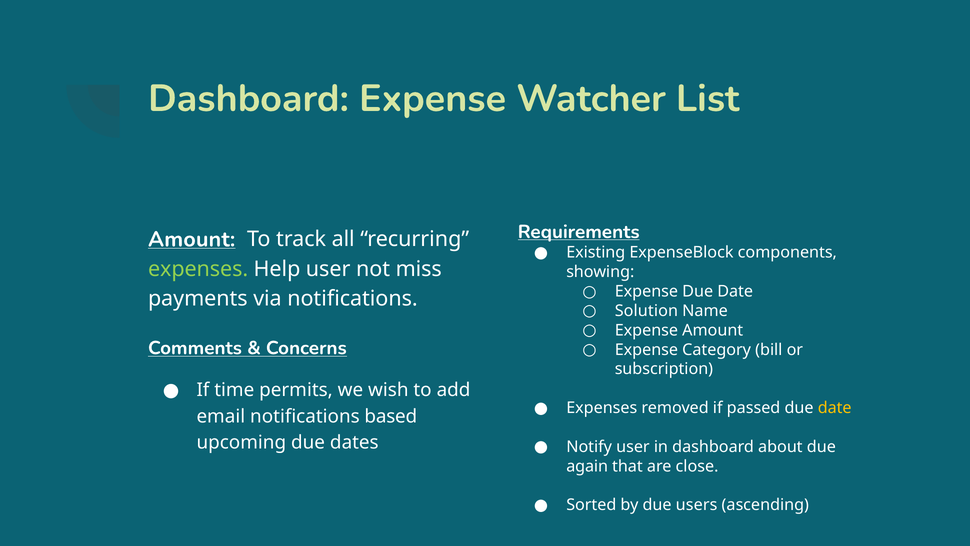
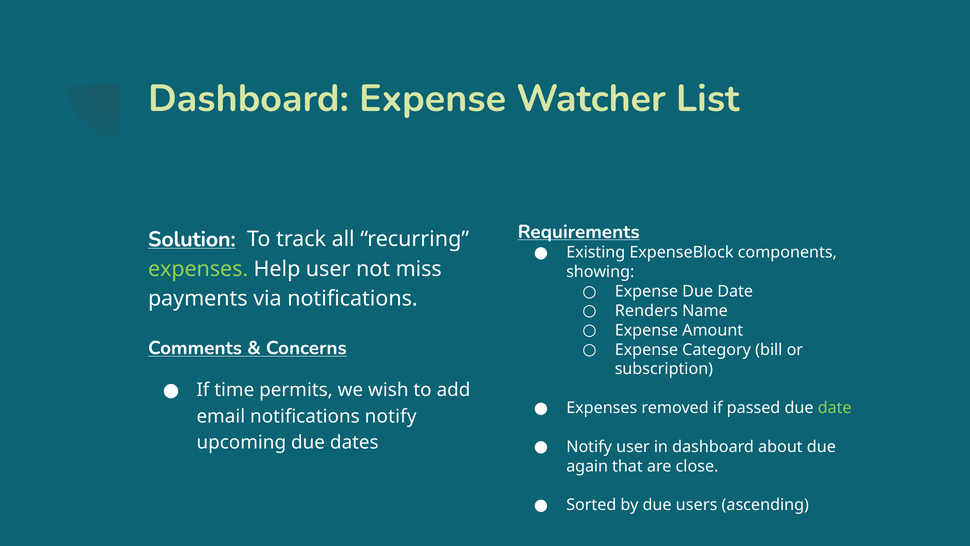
Amount: Amount -> Solution (192, 239)
Solution: Solution -> Renders (646, 311)
date colour: yellow -> light green (835, 408)
notifications based: based -> notify (391, 416)
